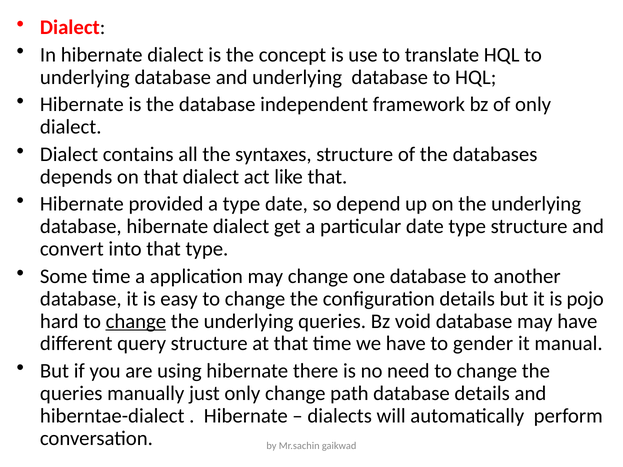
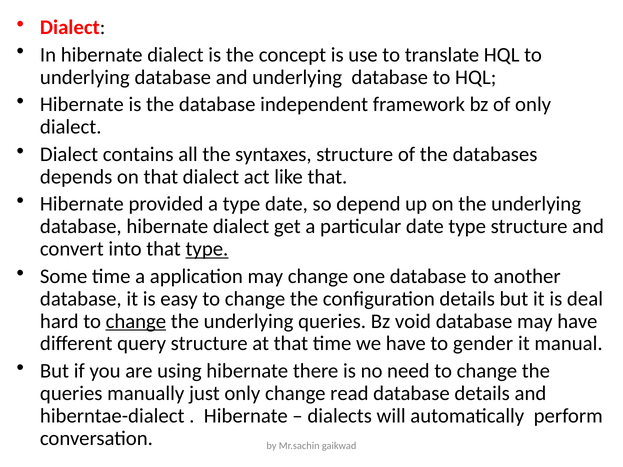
type underline: none -> present (207, 249)
pojo: pojo -> deal (585, 299)
path: path -> read (349, 394)
